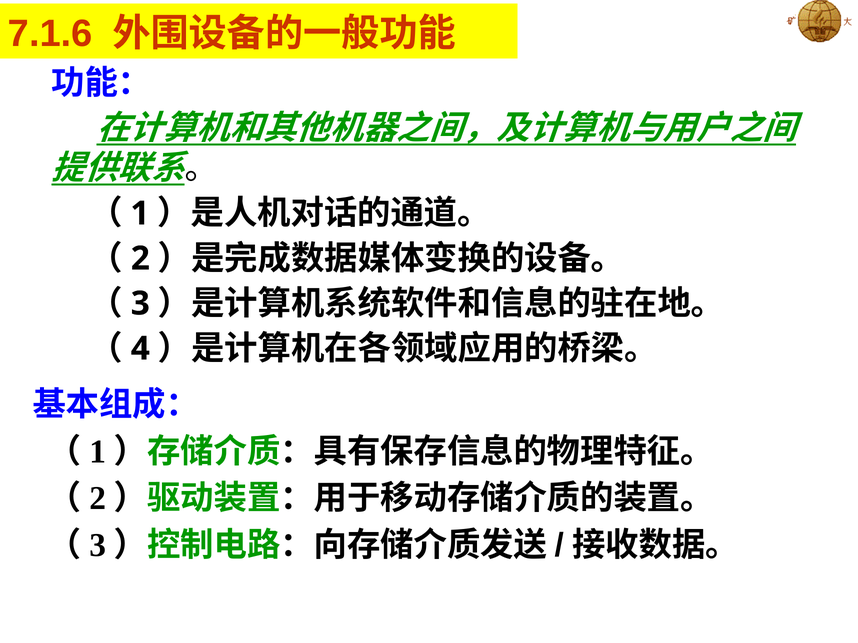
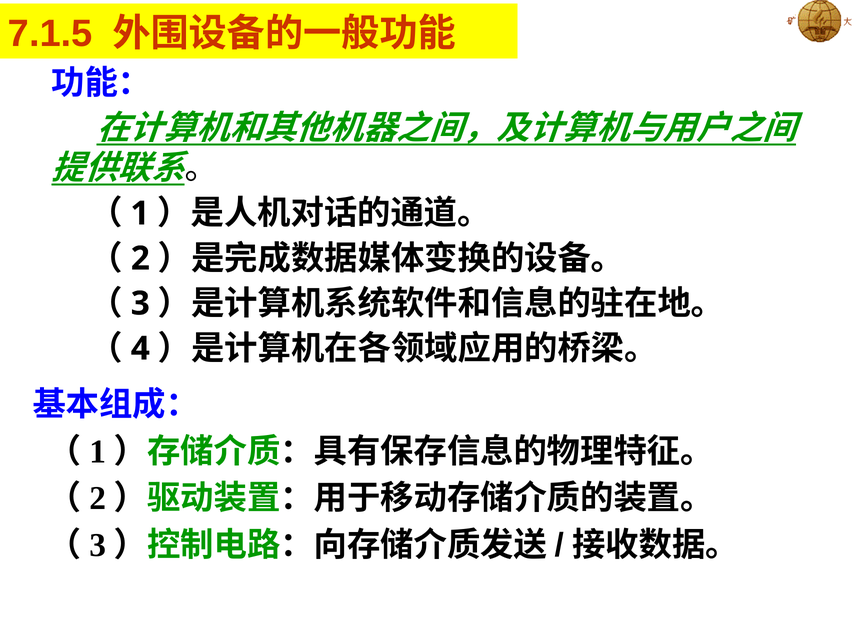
7.1.6: 7.1.6 -> 7.1.5 (50, 34)
